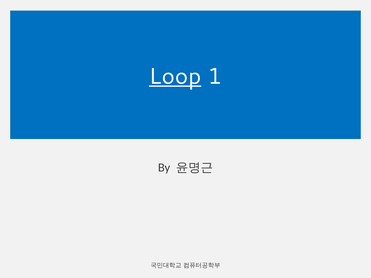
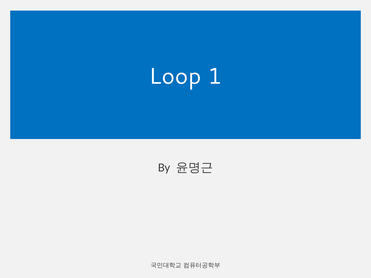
Loop underline: present -> none (175, 76)
